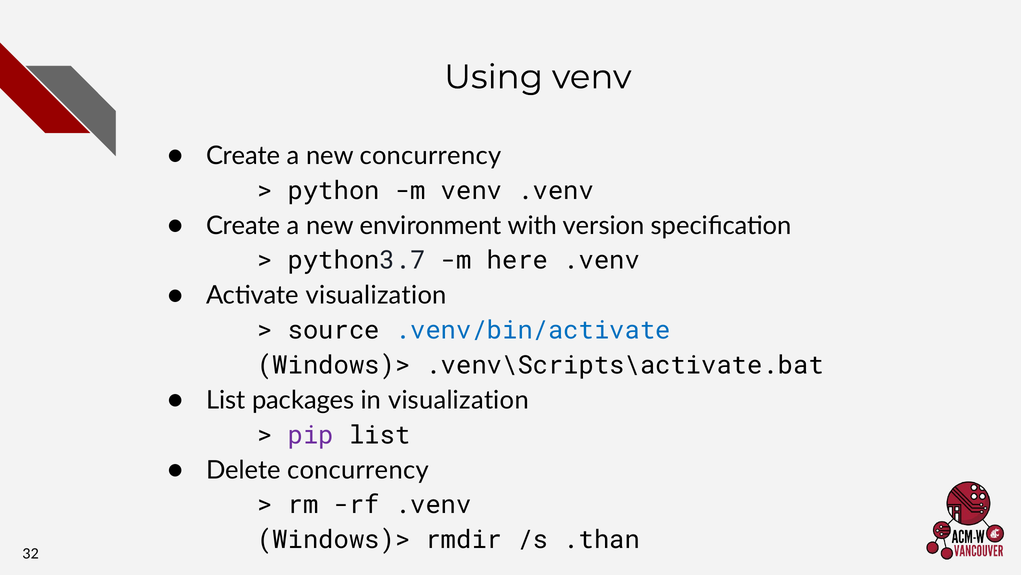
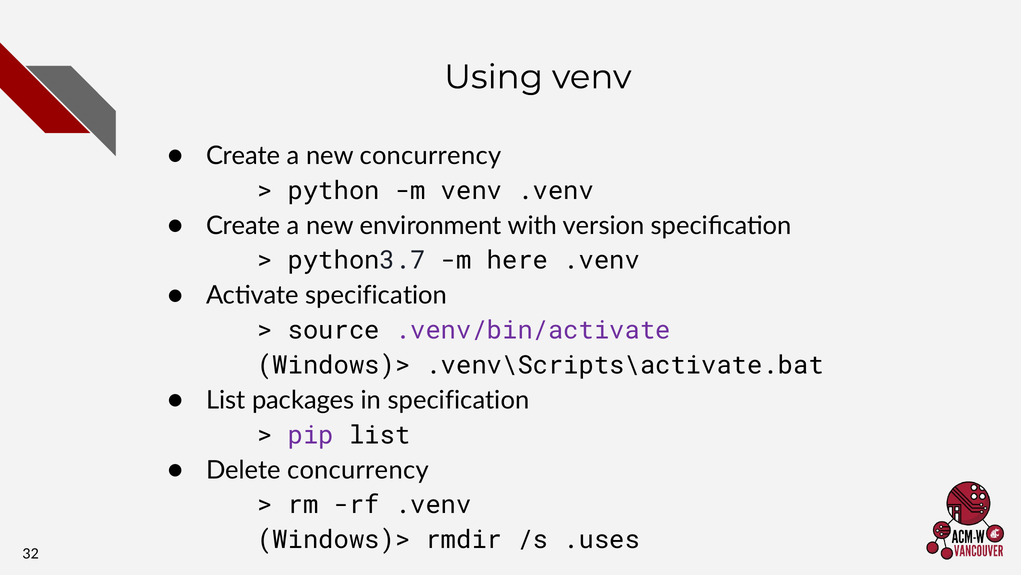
Activate visualization: visualization -> specification (376, 295)
.venv/bin/activate colour: blue -> purple (533, 330)
in visualization: visualization -> specification (459, 400)
.than: .than -> .uses (602, 539)
